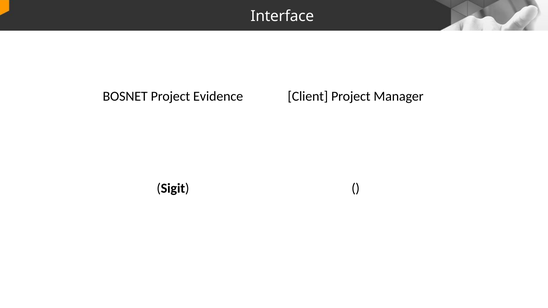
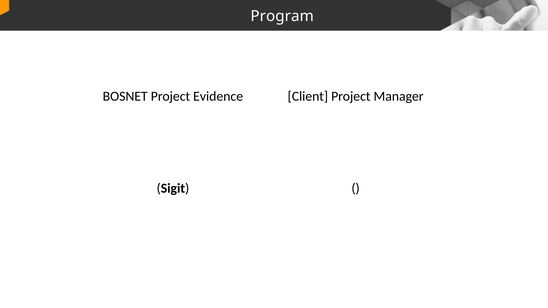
Interface: Interface -> Program (282, 16)
